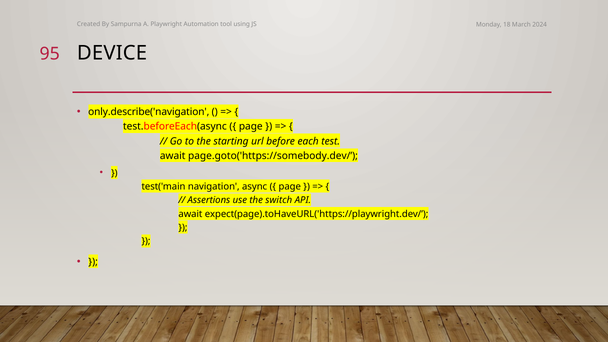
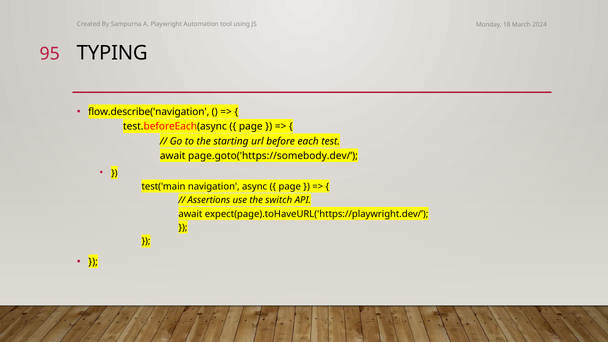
DEVICE: DEVICE -> TYPING (112, 53)
only.describe('navigation: only.describe('navigation -> flow.describe('navigation (149, 112)
